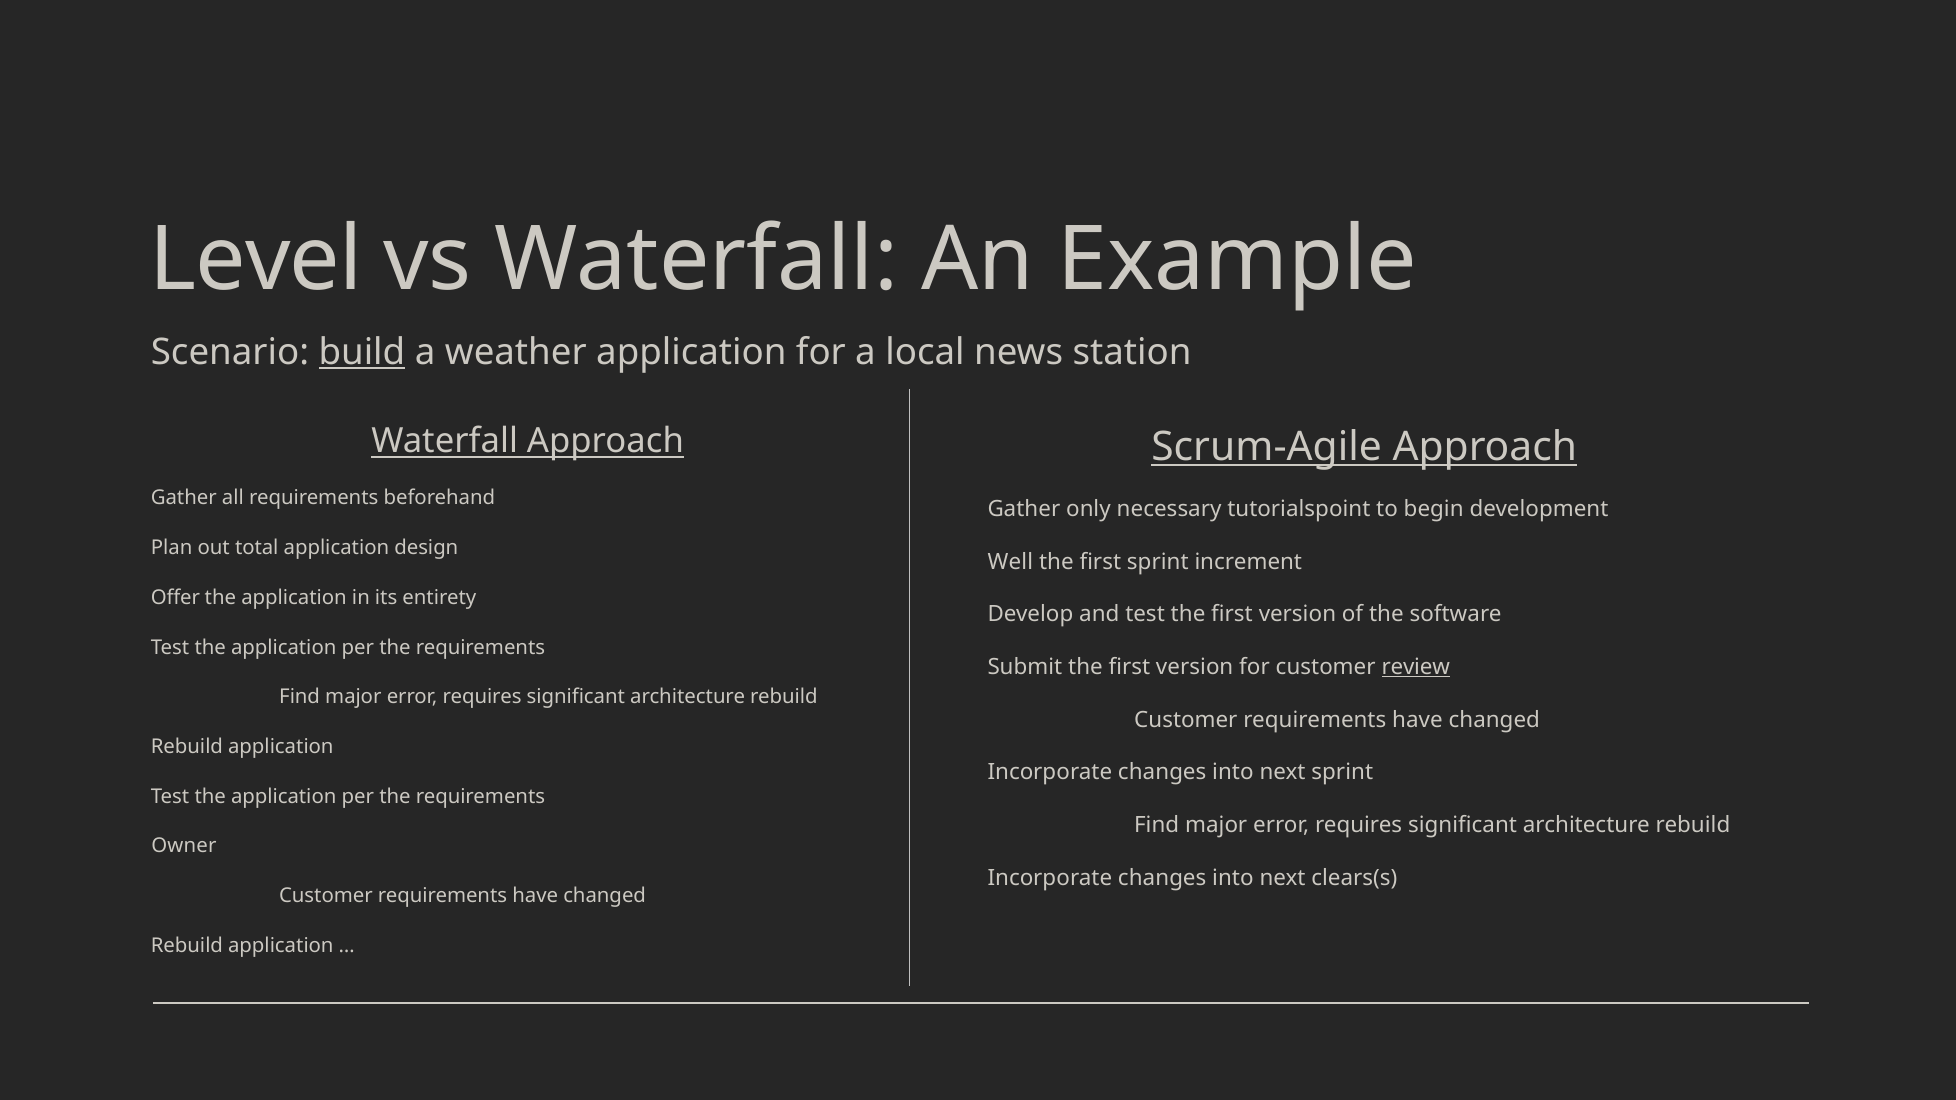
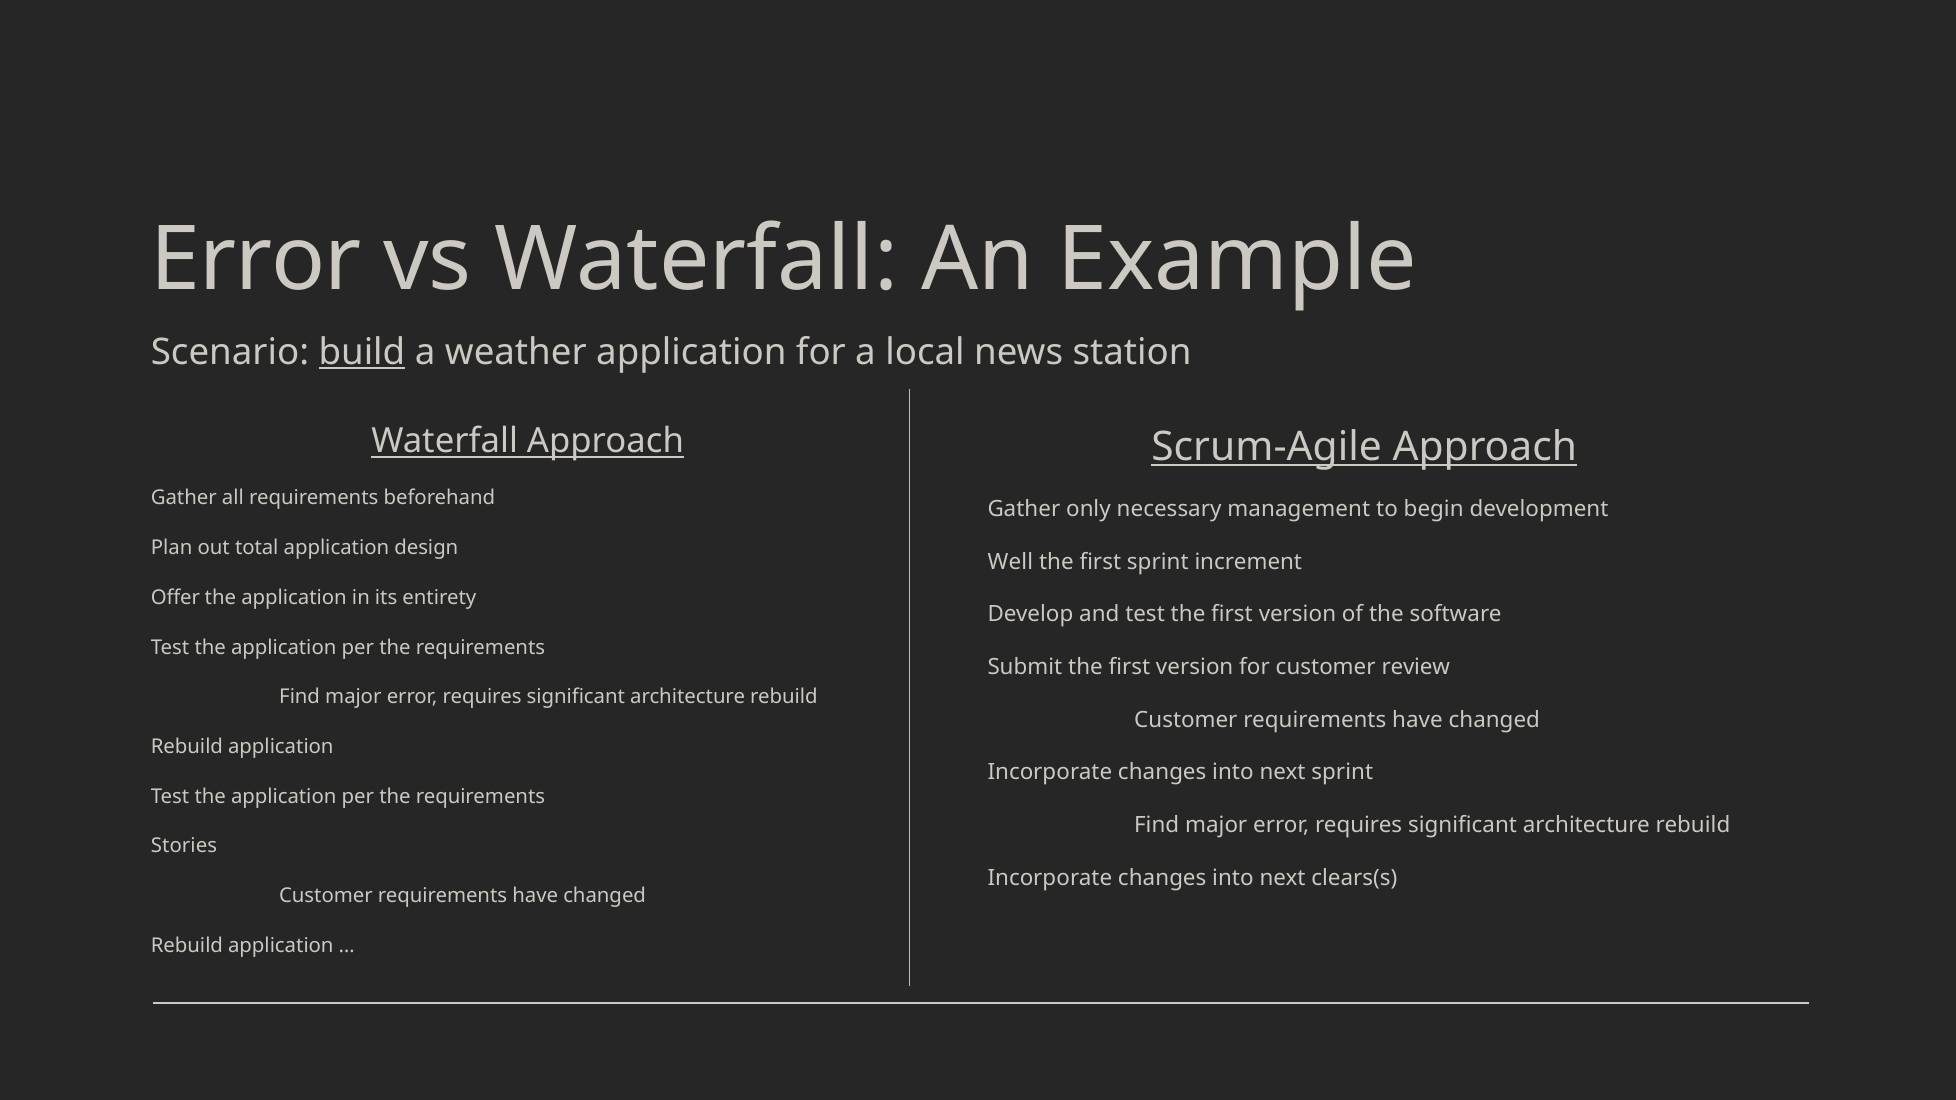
Level: Level -> Error (256, 260)
tutorialspoint: tutorialspoint -> management (1299, 509)
review underline: present -> none (1416, 667)
Owner: Owner -> Stories (184, 846)
